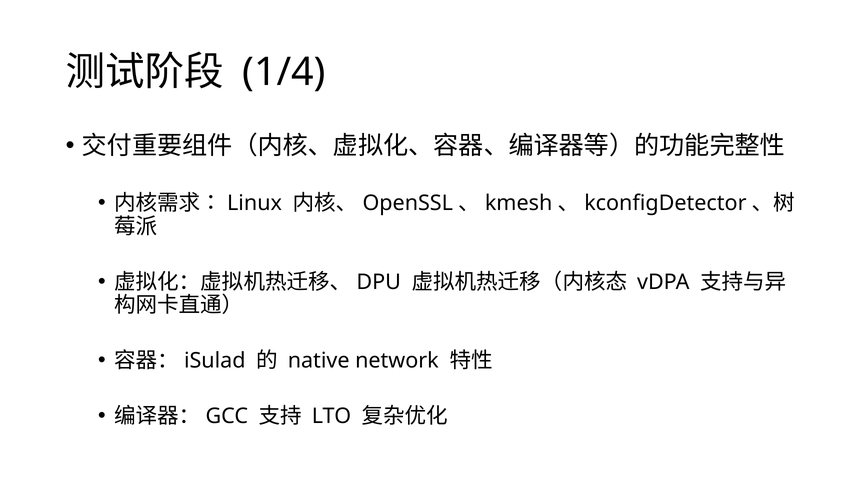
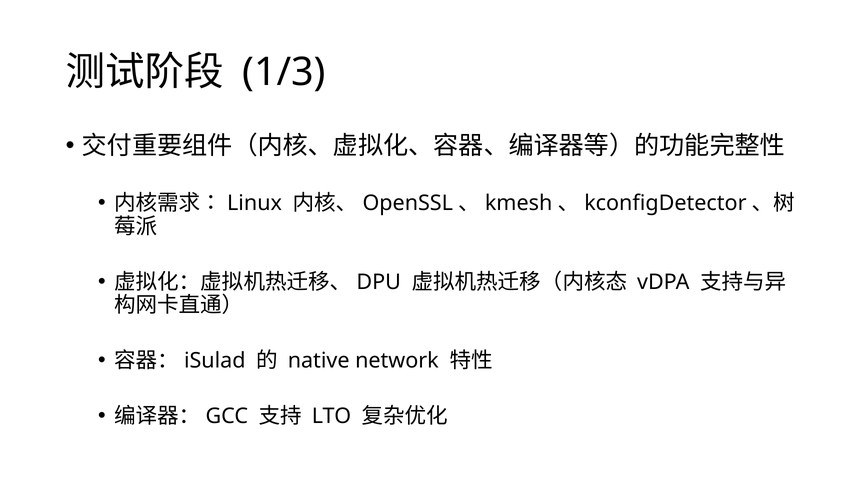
1/4: 1/4 -> 1/3 (284, 72)
